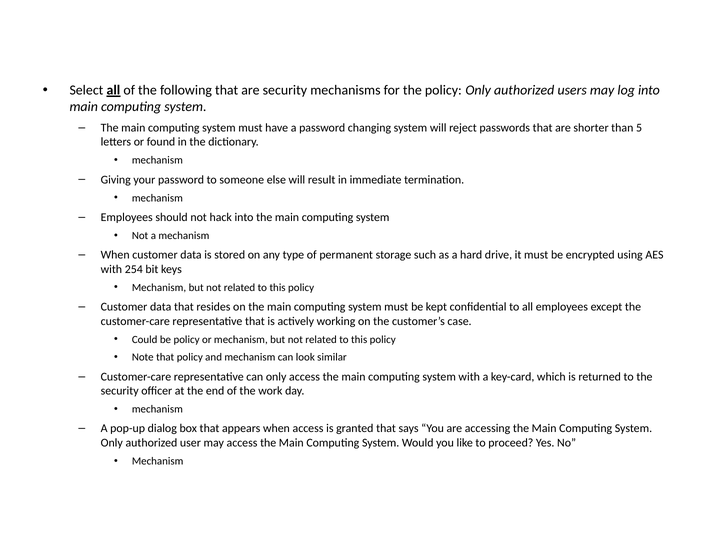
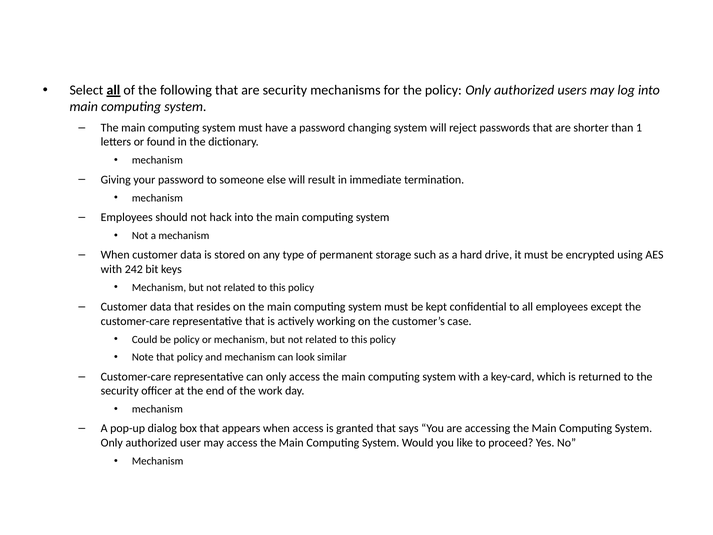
5: 5 -> 1 (639, 128)
254: 254 -> 242 (134, 269)
